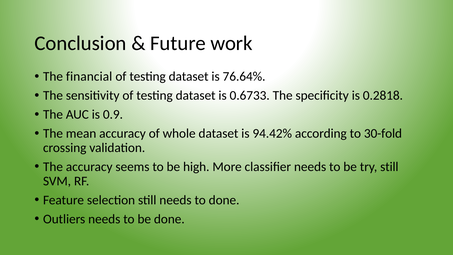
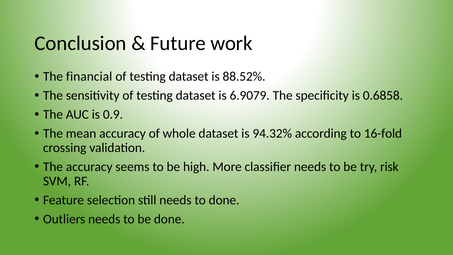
76.64%: 76.64% -> 88.52% (244, 77)
0.6733: 0.6733 -> 6.9079 (250, 96)
0.2818: 0.2818 -> 0.6858 (383, 96)
94.42%: 94.42% -> 94.32% (272, 133)
30-fold: 30-fold -> 16-fold (383, 133)
try still: still -> risk (389, 167)
